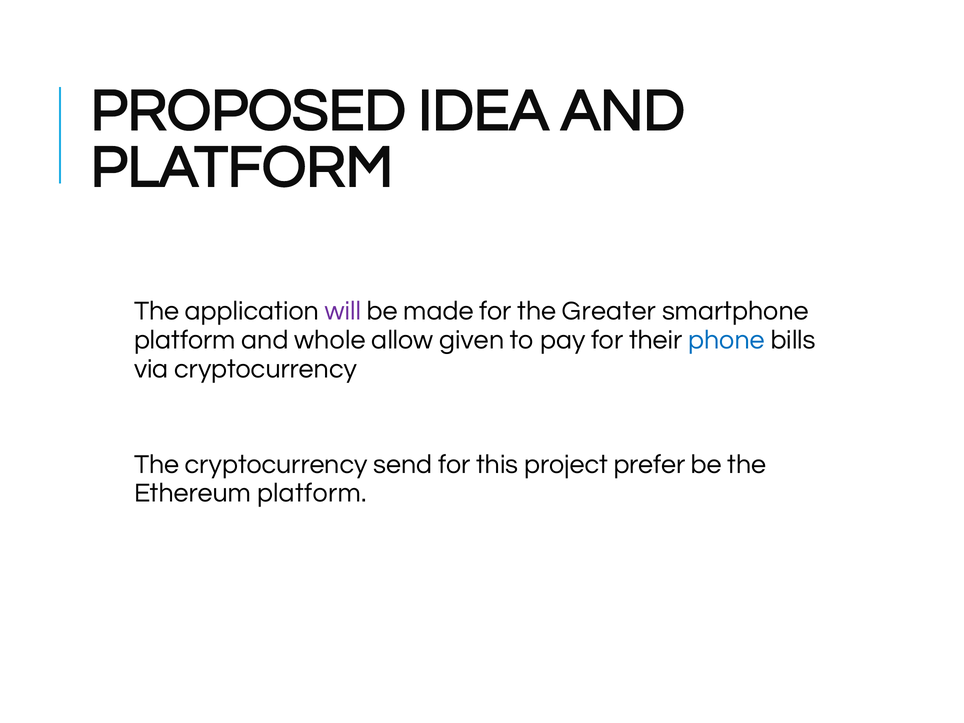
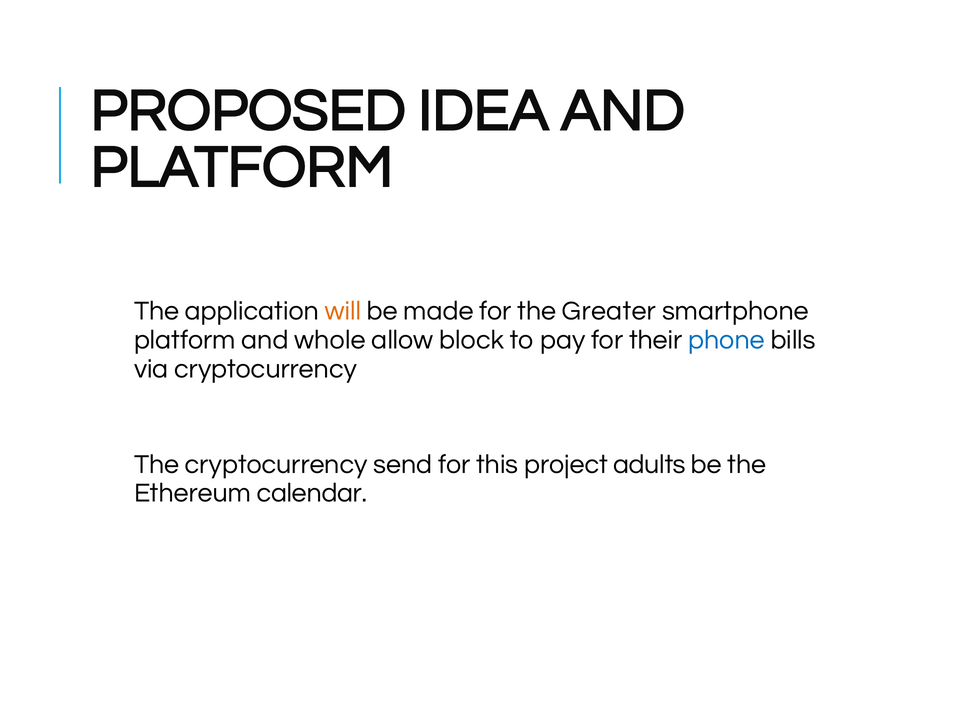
will colour: purple -> orange (343, 311)
given: given -> block (472, 340)
prefer: prefer -> adults (649, 464)
Ethereum platform: platform -> calendar (312, 493)
